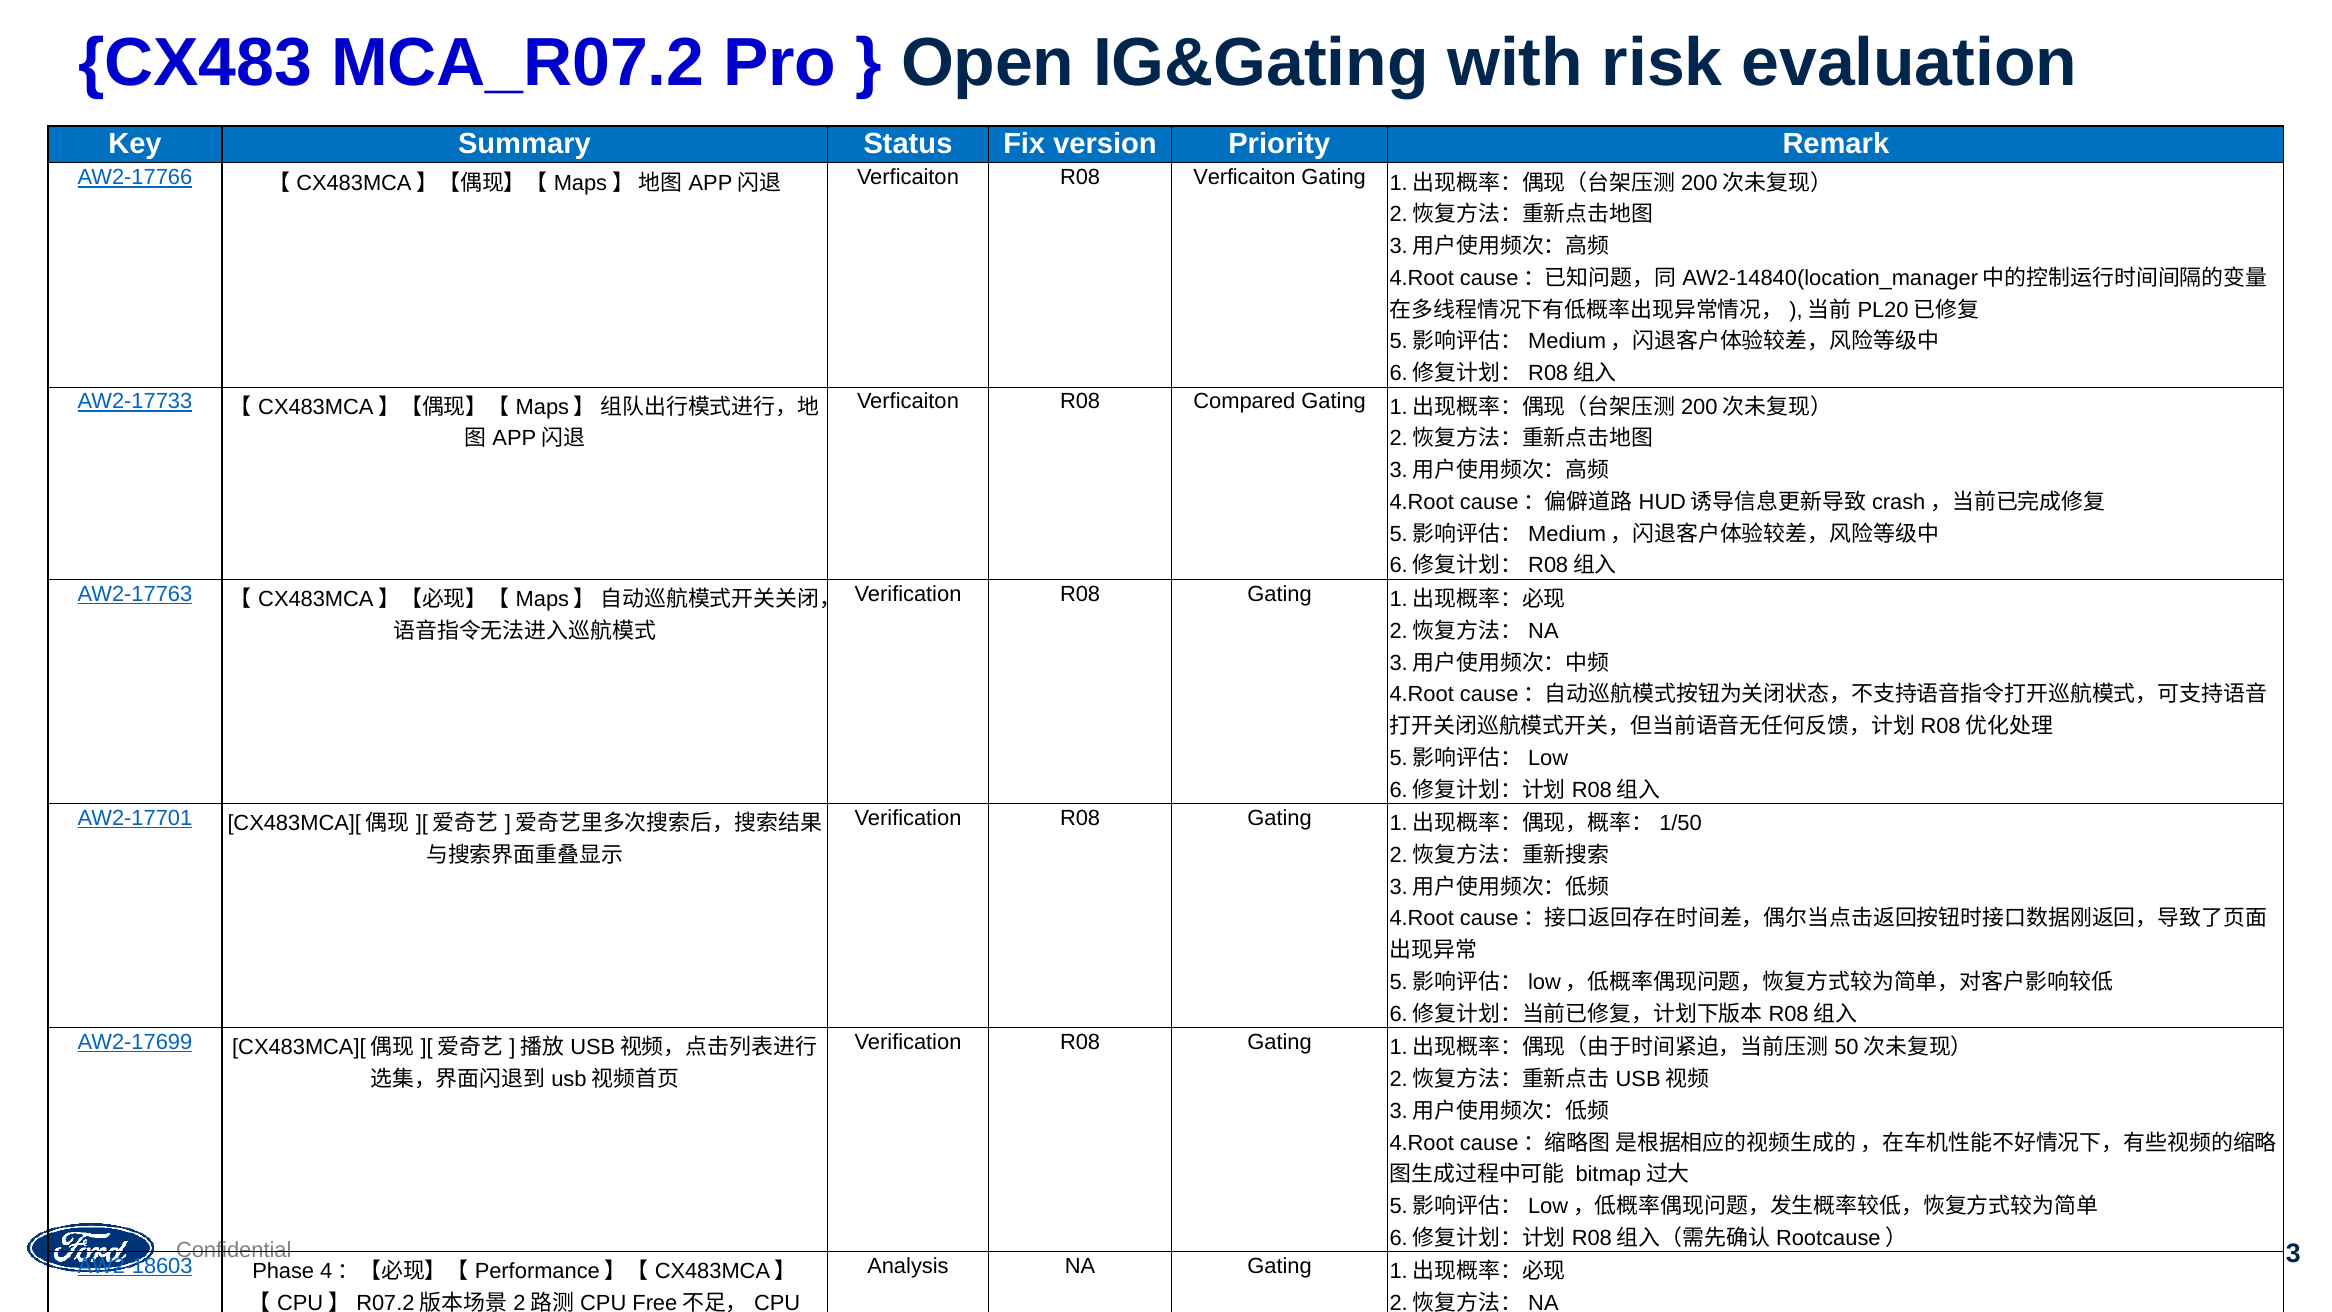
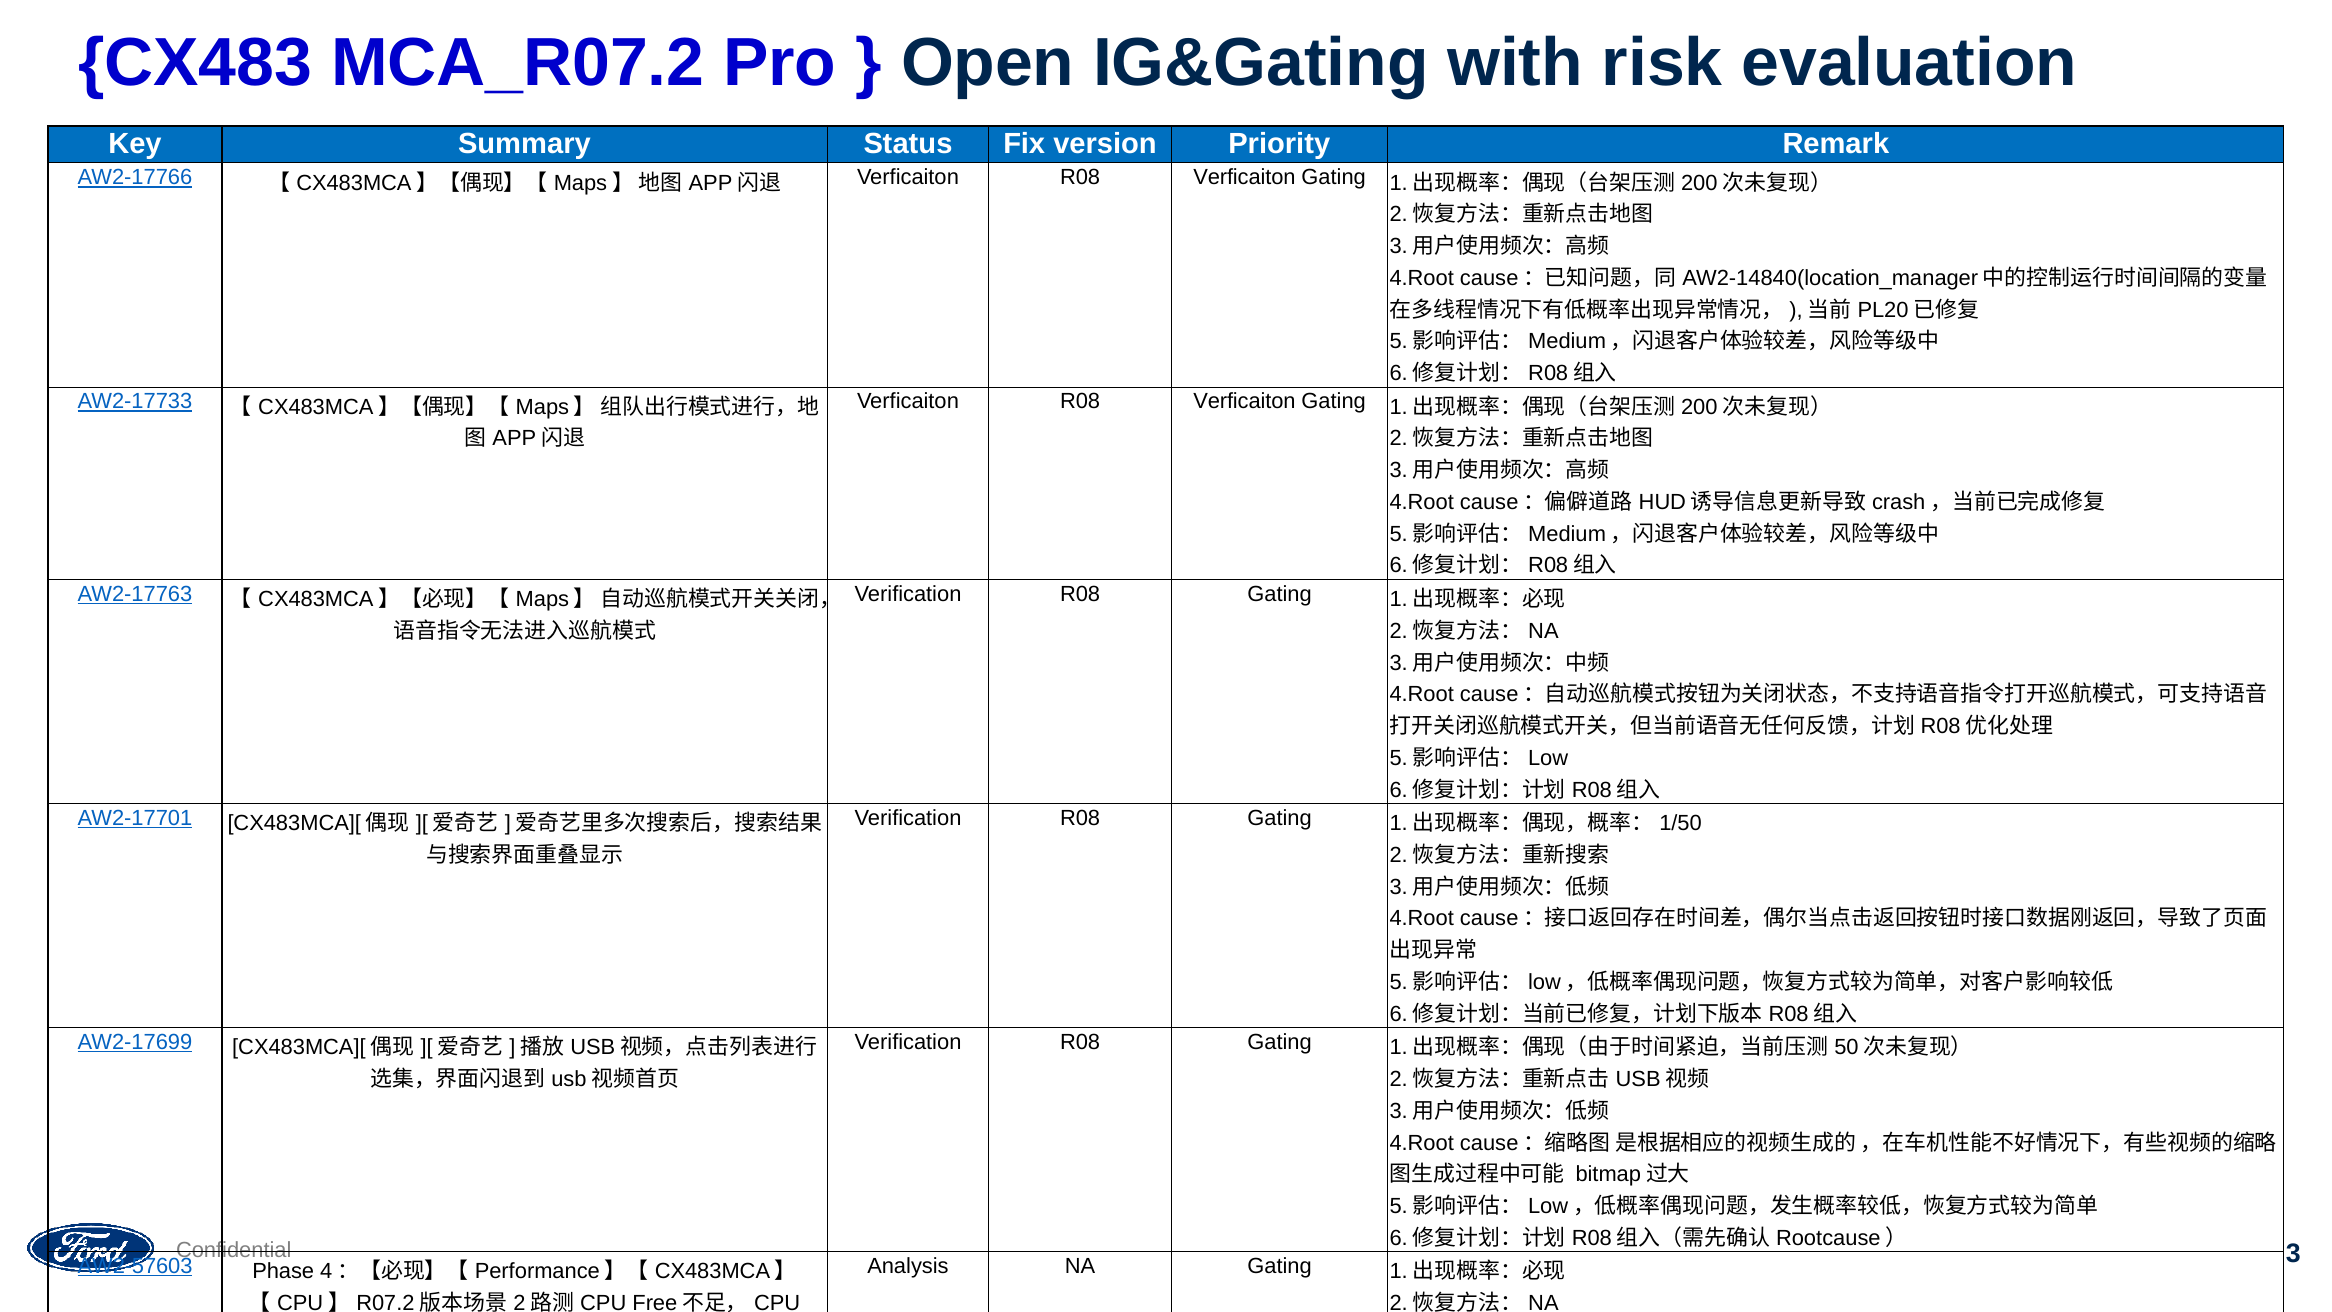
Compared: Compared -> Verficaiton (1244, 401)
AW2-18603: AW2-18603 -> AW2-57603 (135, 1266)
